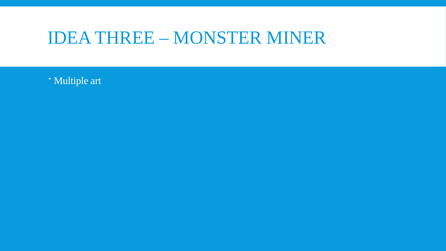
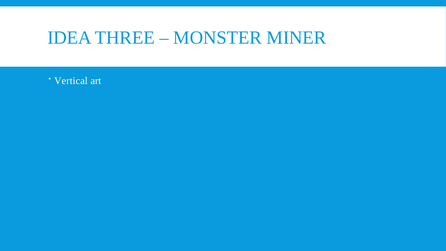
Multiple: Multiple -> Vertical (71, 81)
